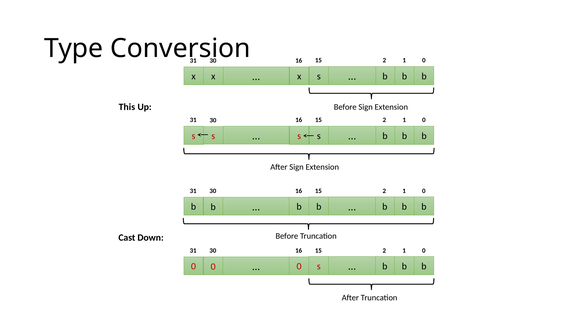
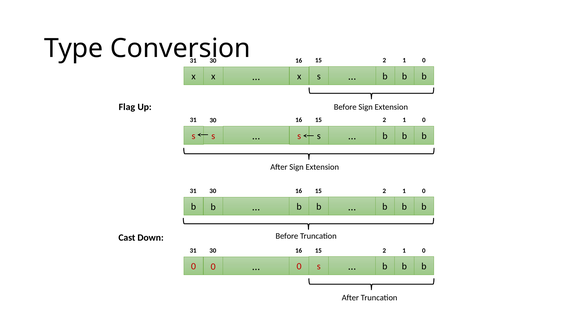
This: This -> Flag (127, 107)
